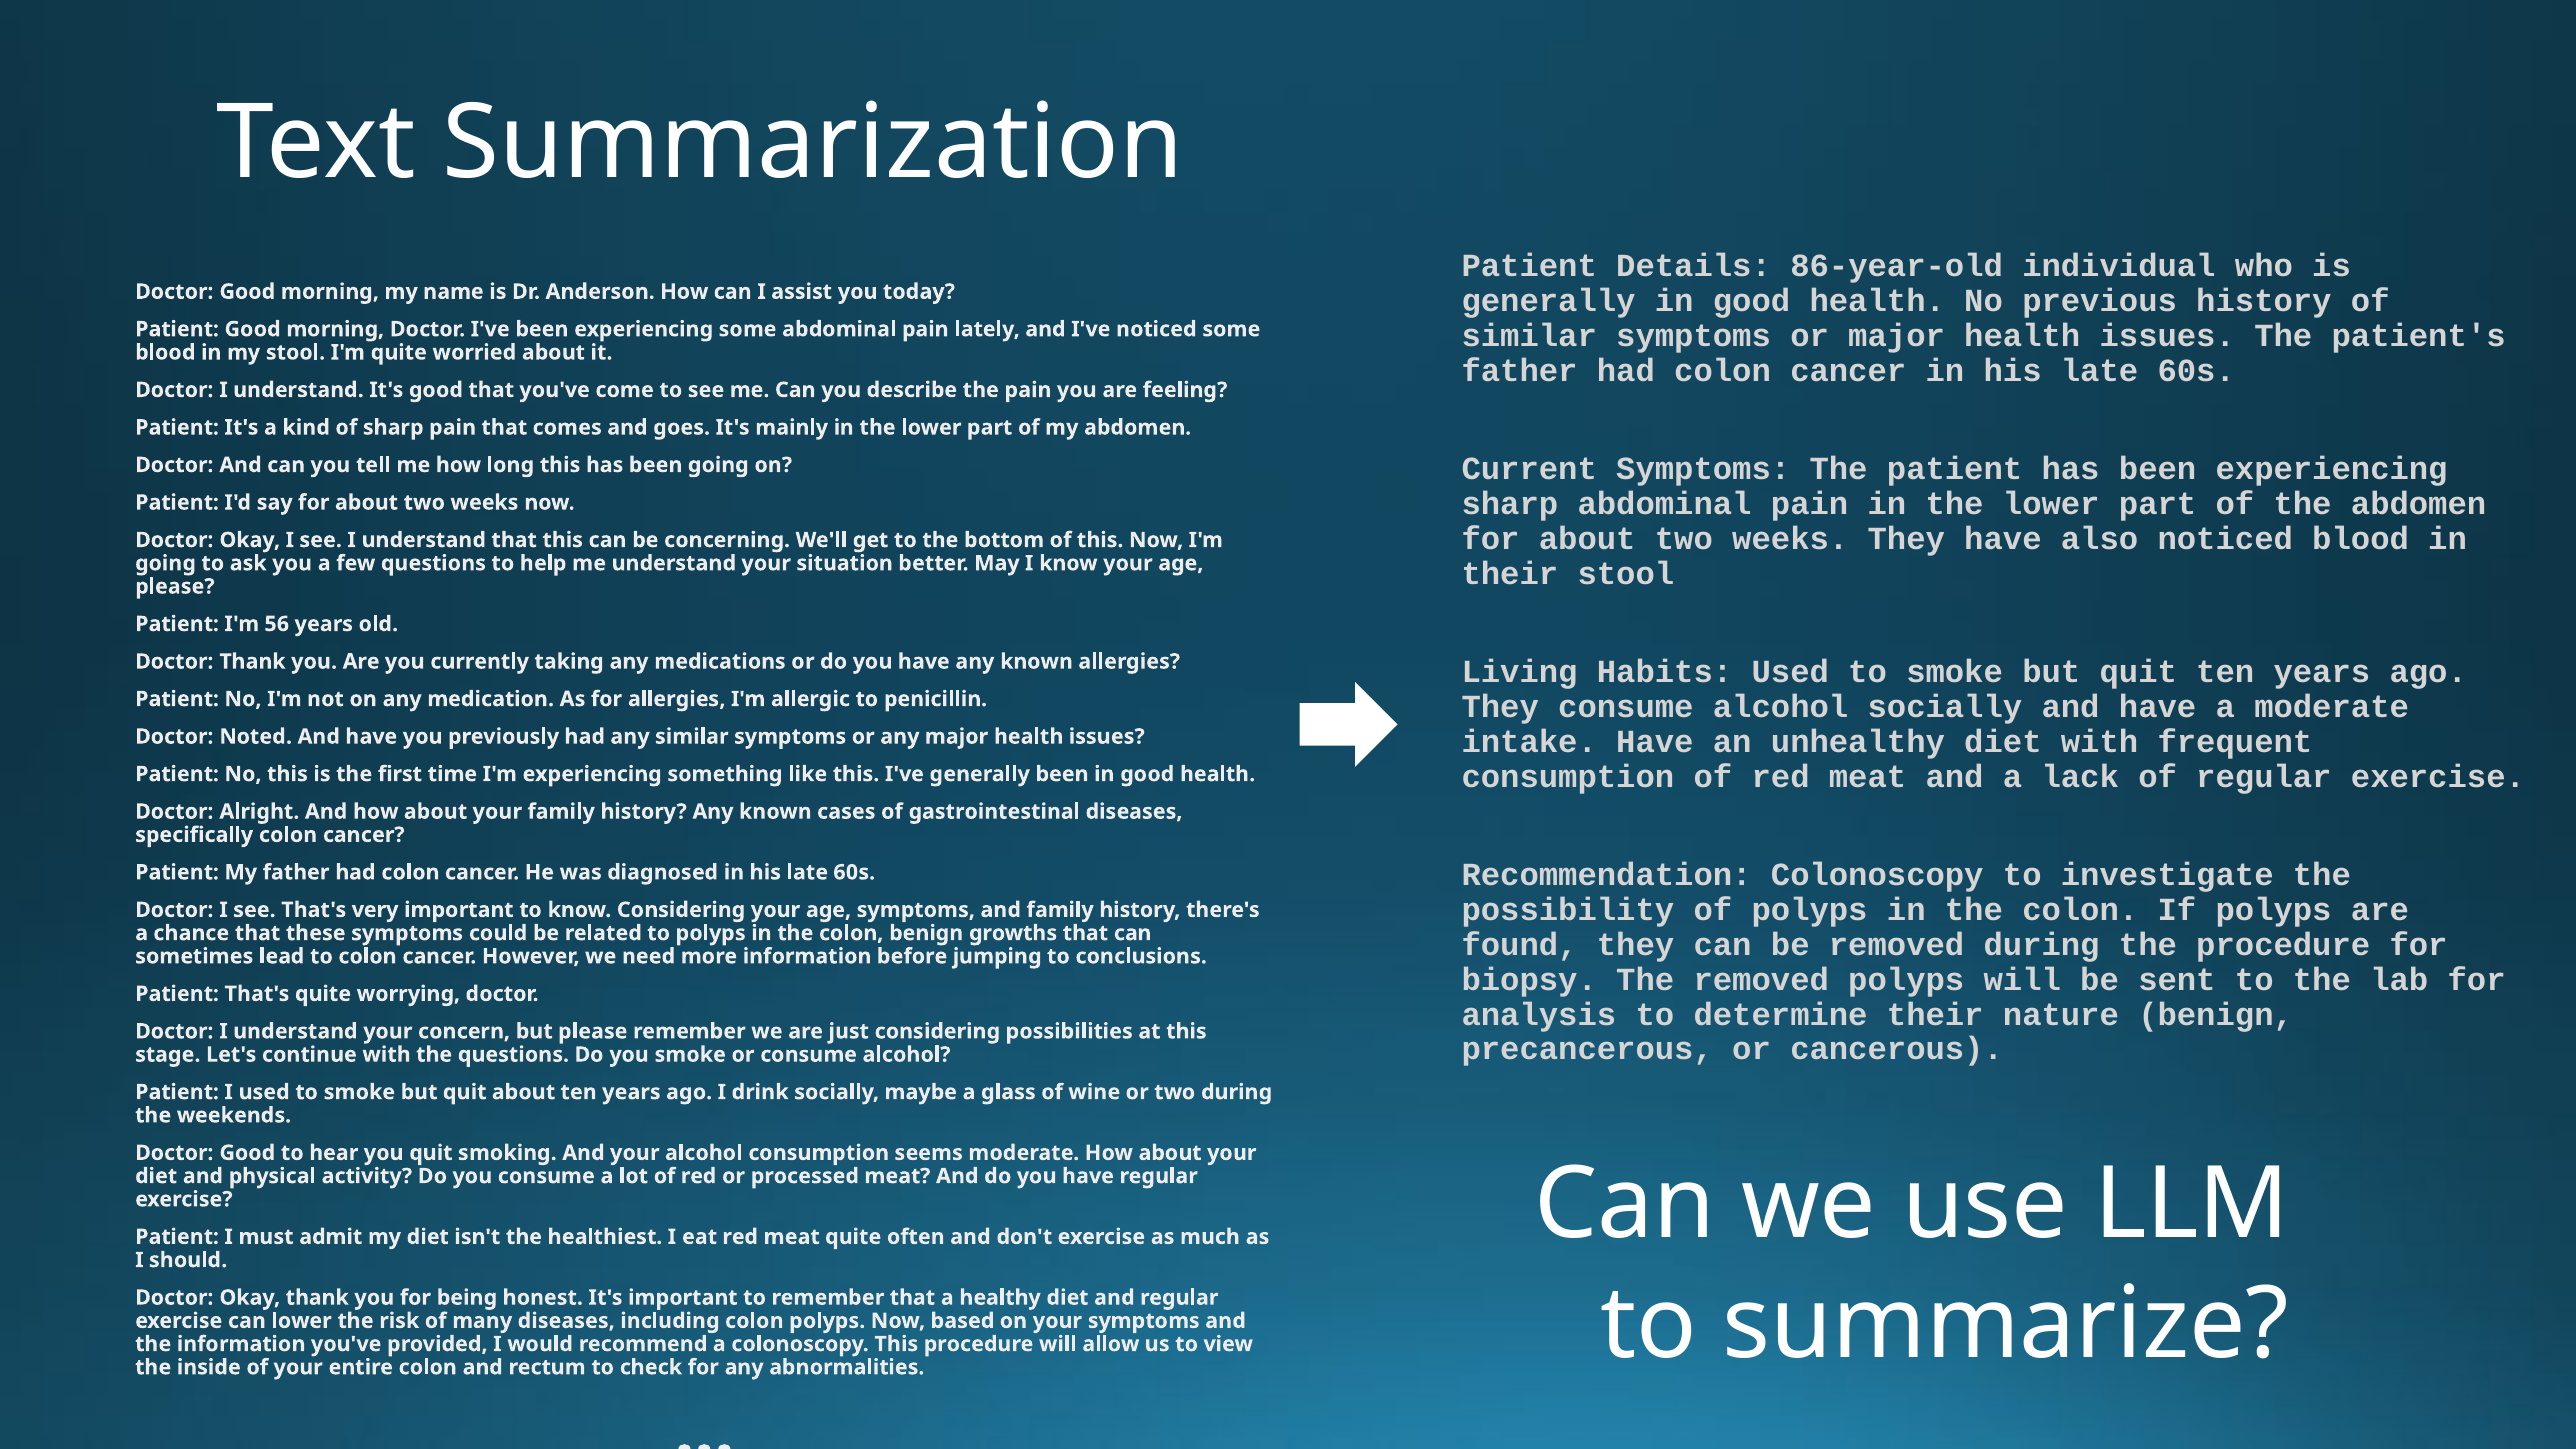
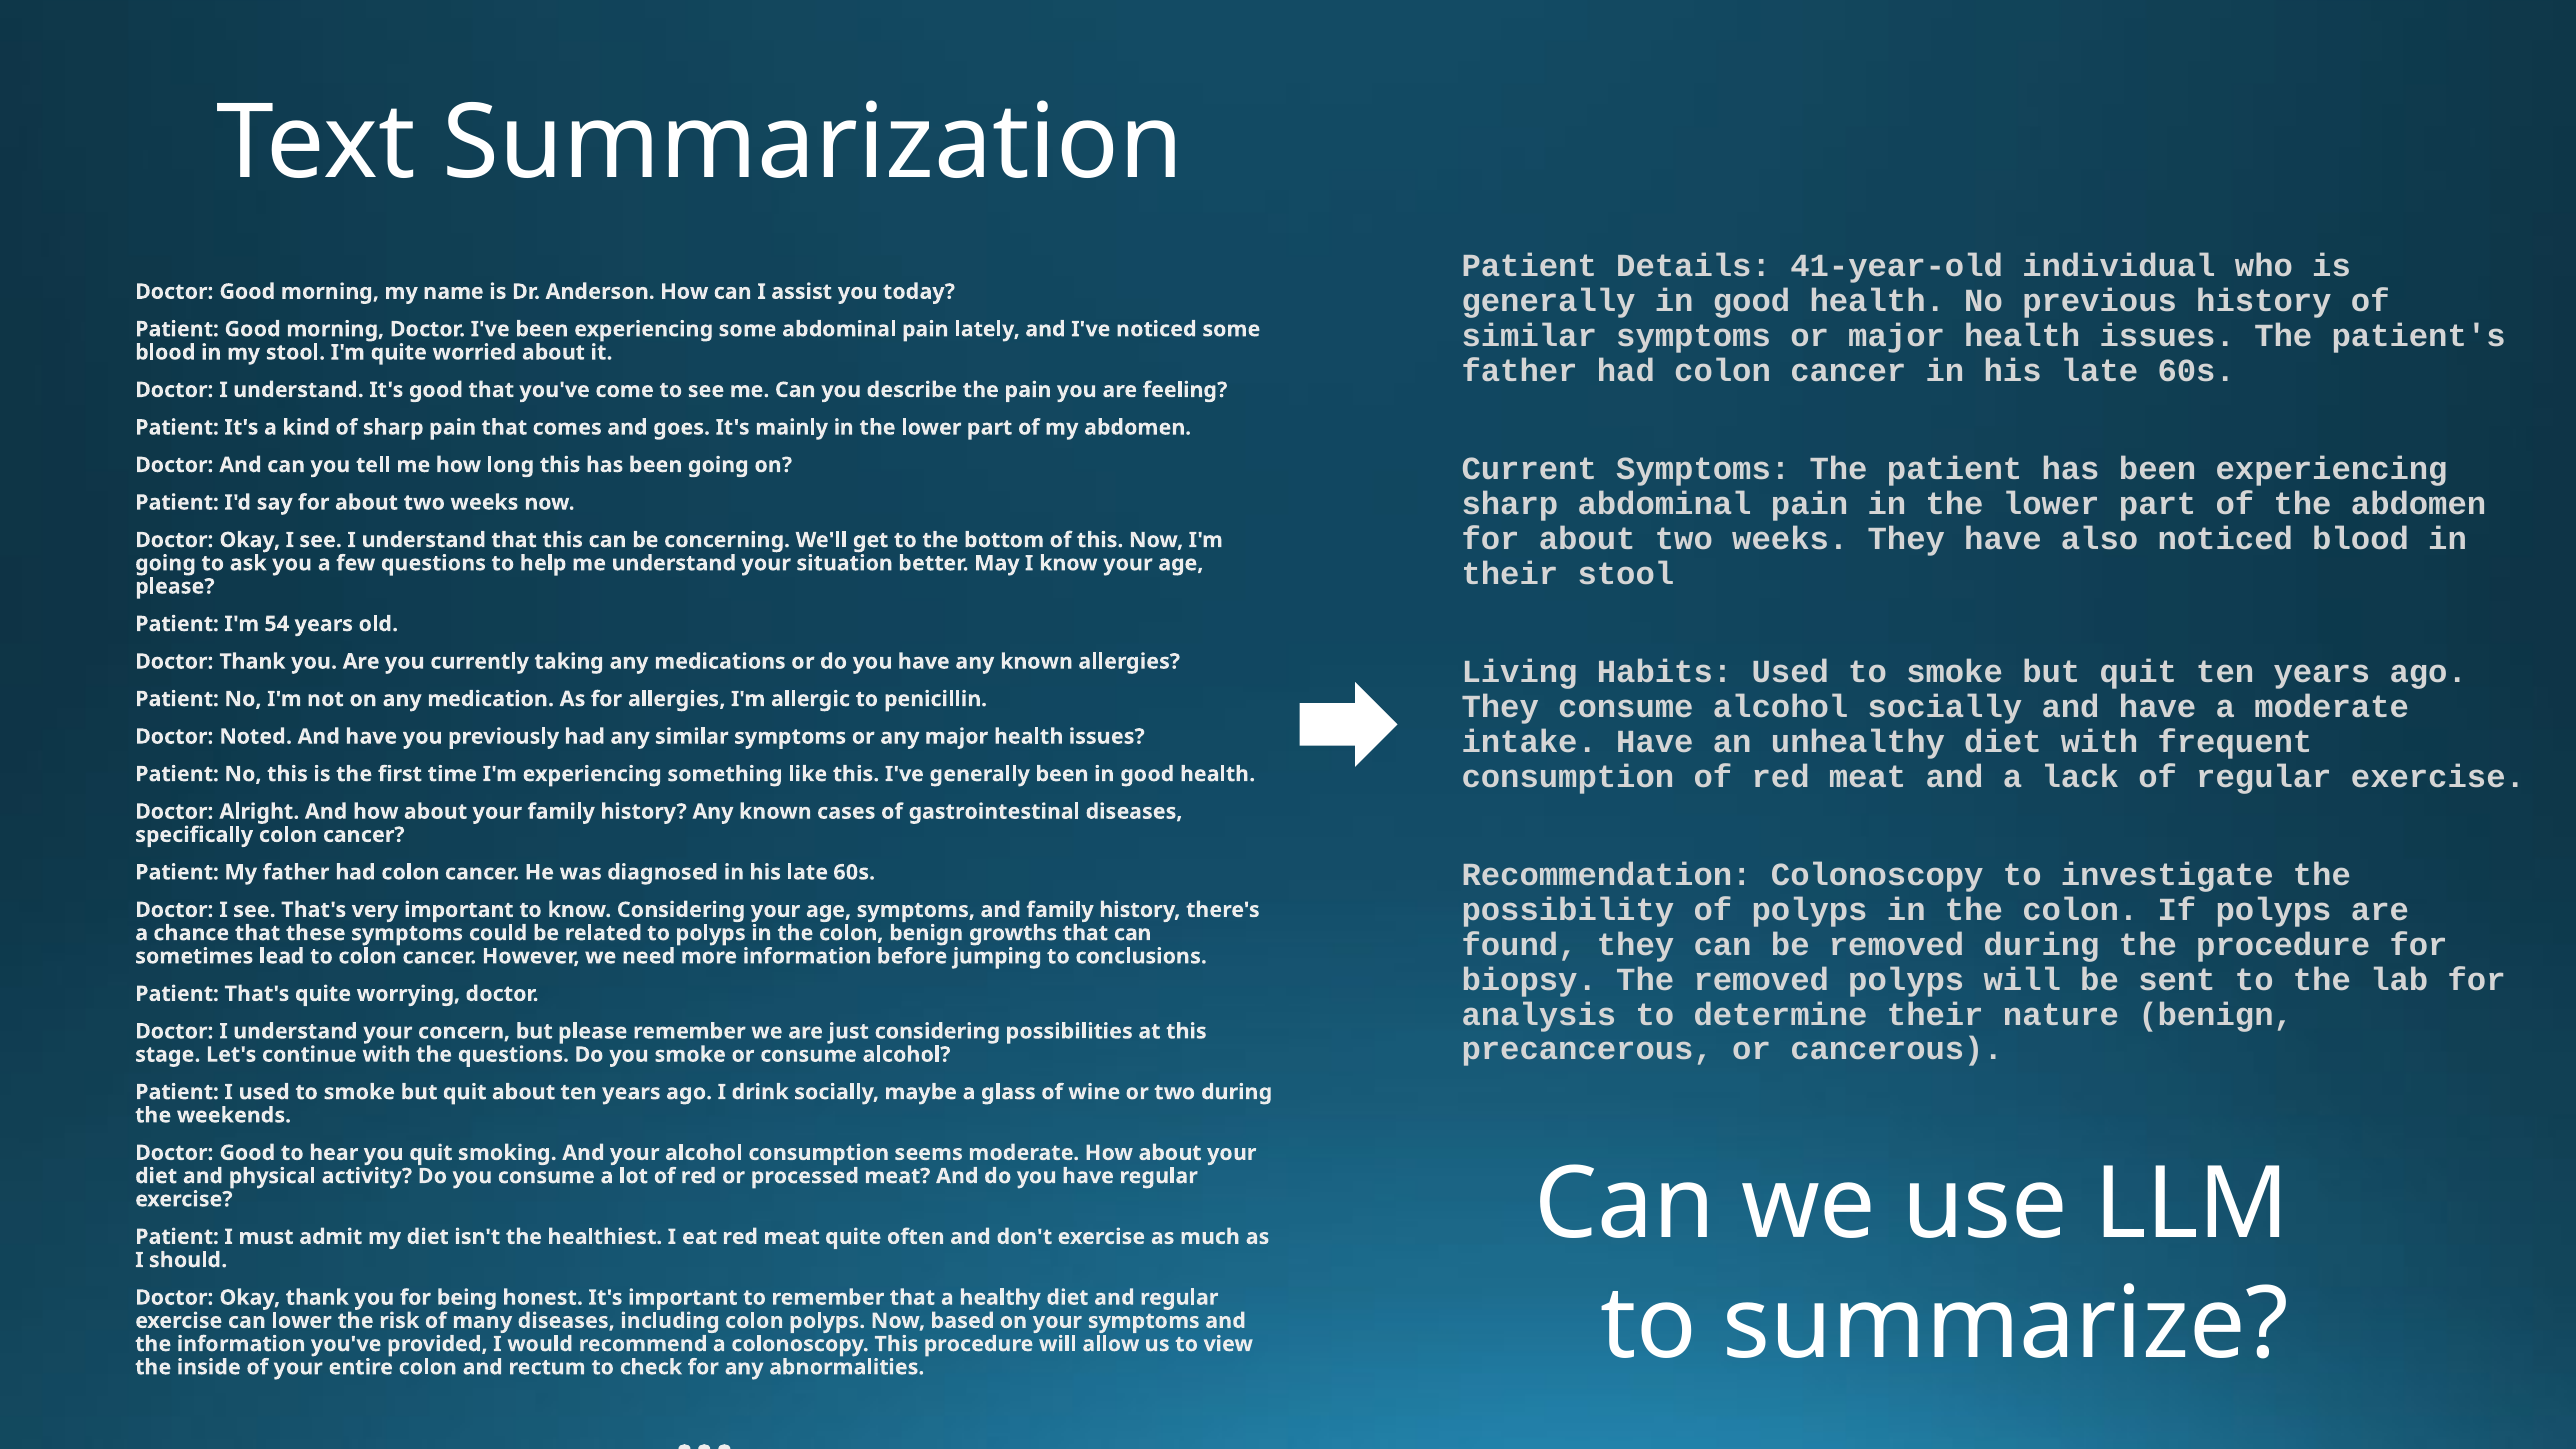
86-year-old: 86-year-old -> 41-year-old (1897, 266)
56: 56 -> 54 (277, 624)
